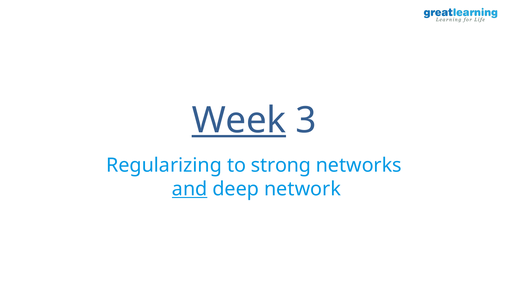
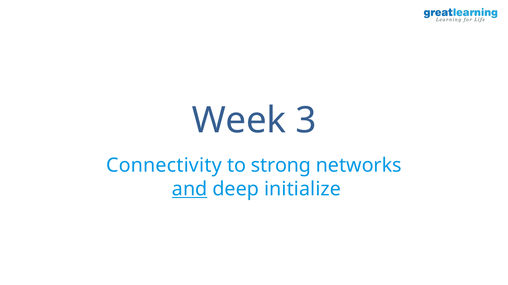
Week underline: present -> none (239, 121)
Regularizing: Regularizing -> Connectivity (164, 166)
network: network -> initialize (303, 189)
